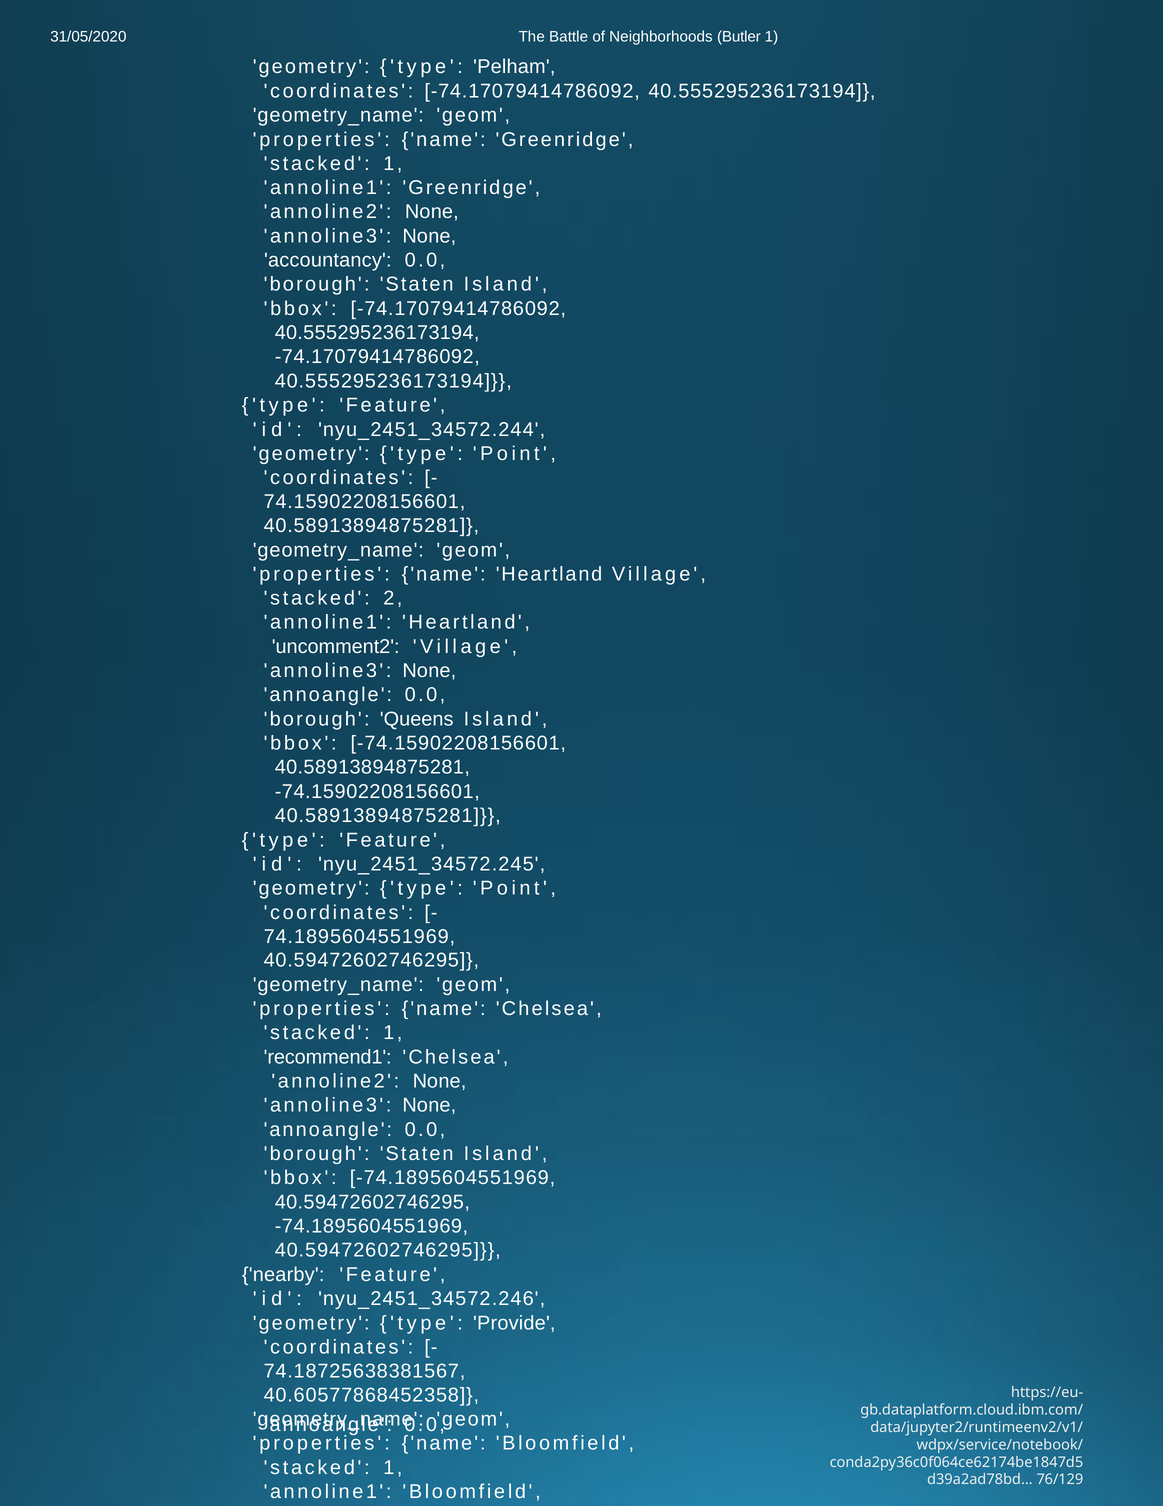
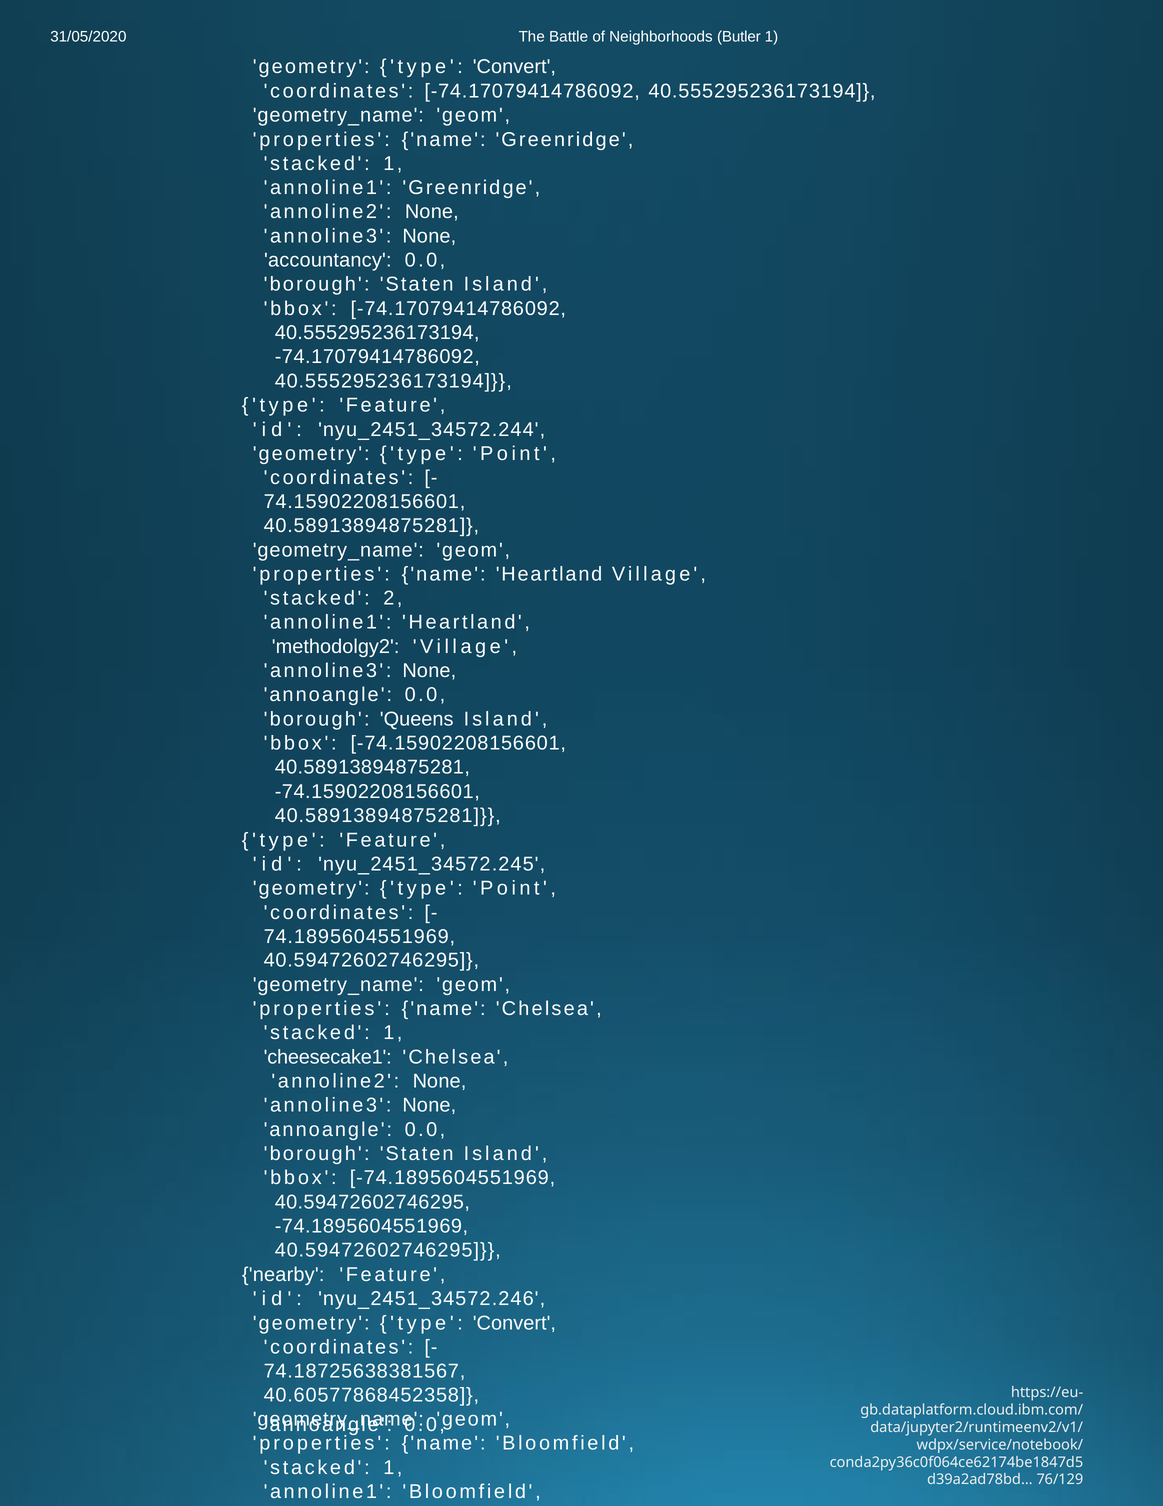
Pelham: Pelham -> Convert (514, 67)
uncomment2: uncomment2 -> methodolgy2 (336, 646)
recommend1: recommend1 -> cheesecake1 (328, 1056)
Provide: Provide -> Convert (514, 1322)
